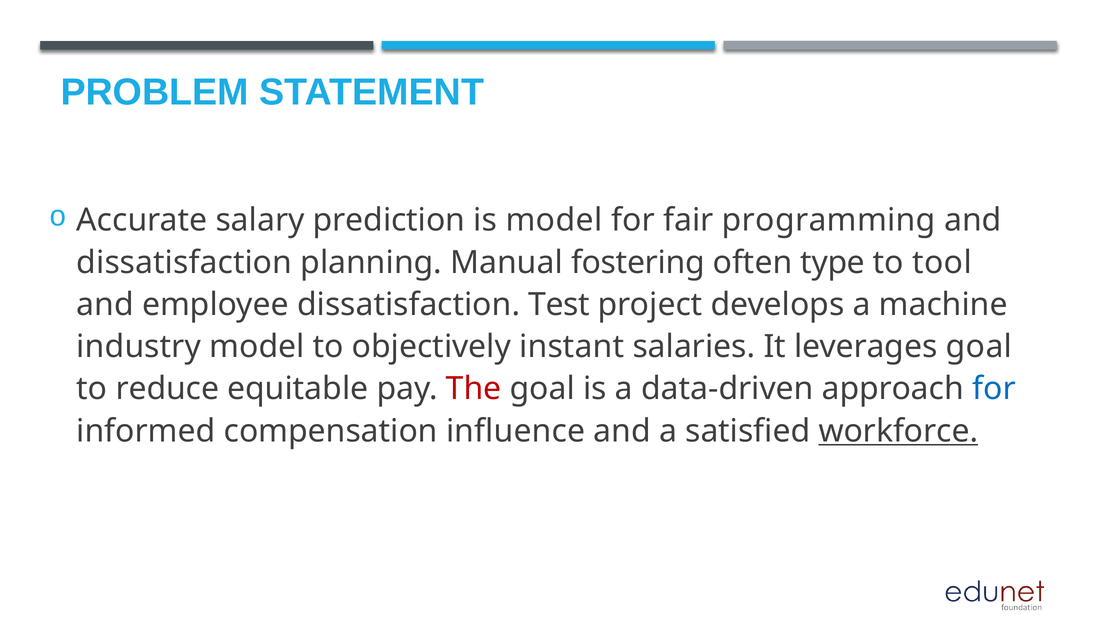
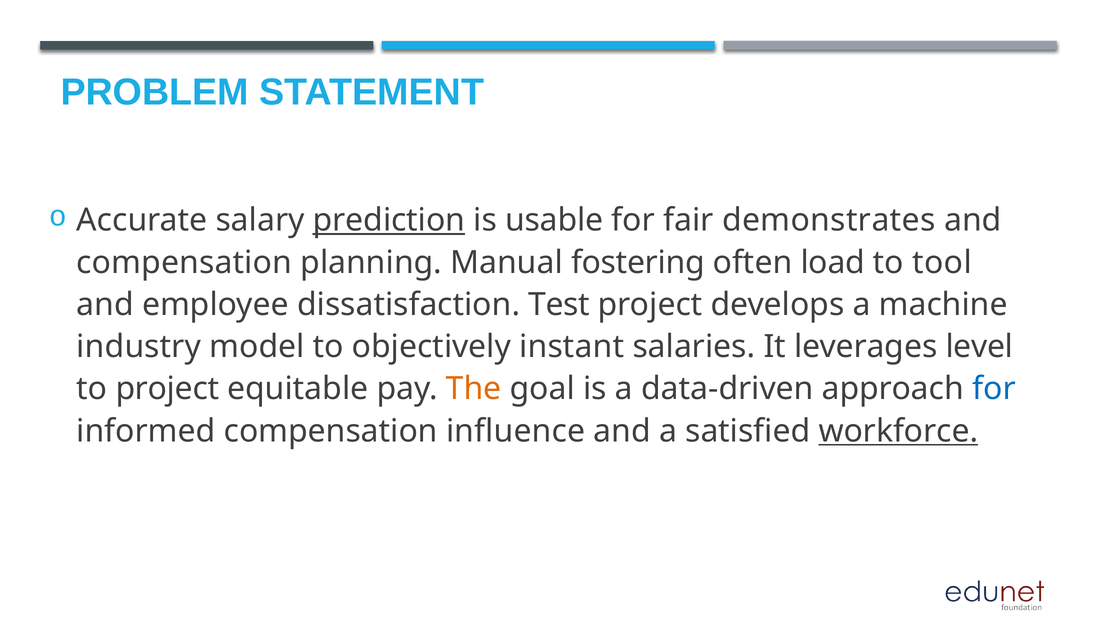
prediction underline: none -> present (389, 220)
is model: model -> usable (554, 220)
programming: programming -> demonstrates (829, 220)
dissatisfaction: dissatisfaction -> compensation (184, 262)
type: type -> load (833, 262)
leverages goal: goal -> level (979, 347)
to reduce: reduce -> project (167, 389)
The colour: red -> orange (474, 389)
